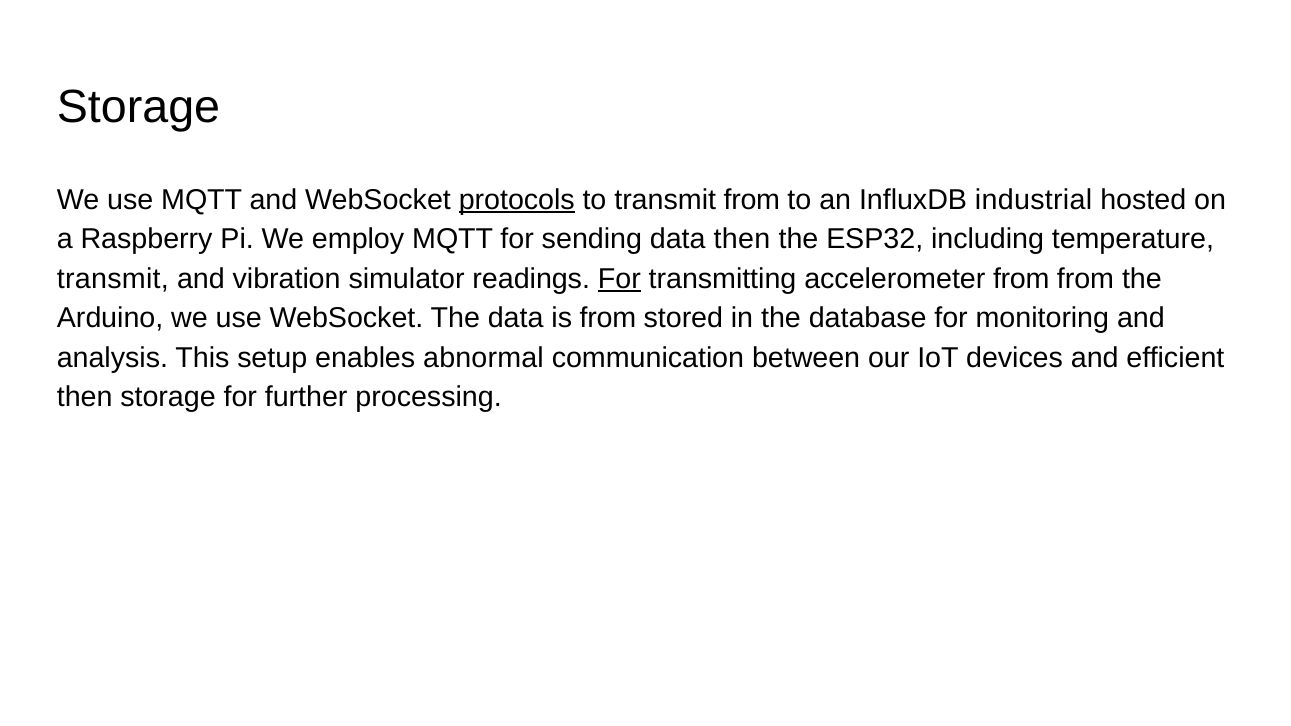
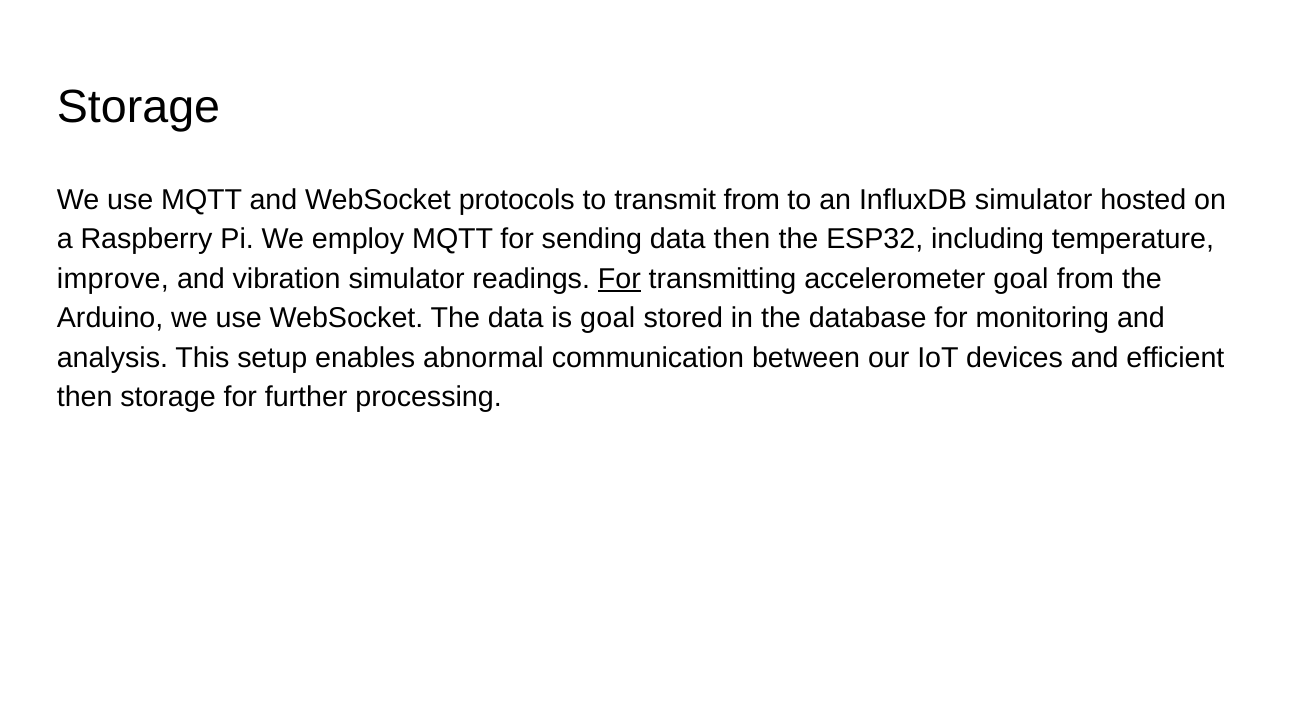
protocols underline: present -> none (517, 200)
InfluxDB industrial: industrial -> simulator (1034, 200)
transmit: transmit -> improve (113, 279)
accelerometer from: from -> goal (1021, 279)
is from: from -> goal (608, 318)
